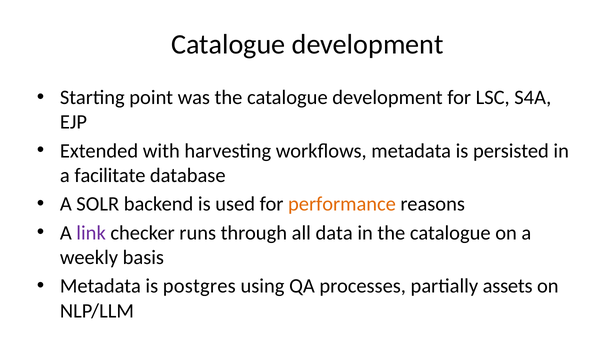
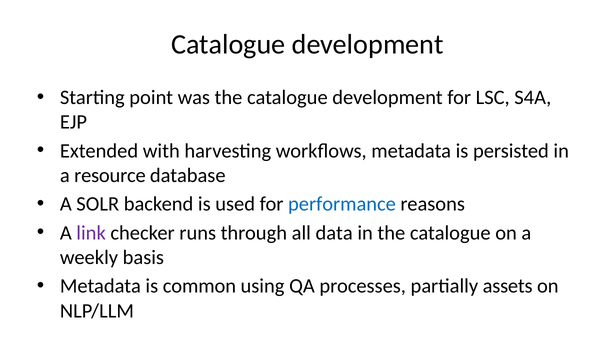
facilitate: facilitate -> resource (110, 175)
performance colour: orange -> blue (342, 204)
postgres: postgres -> common (199, 286)
